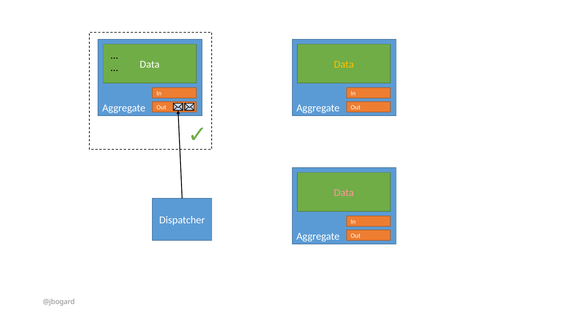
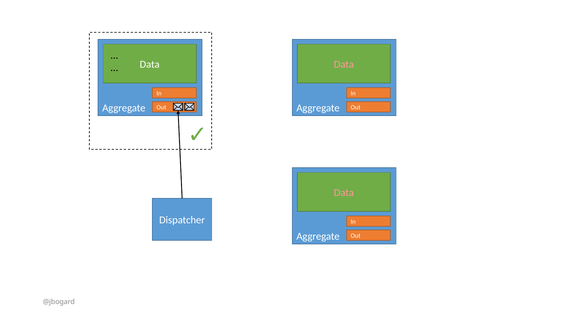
Data colour: yellow -> pink (344, 64)
